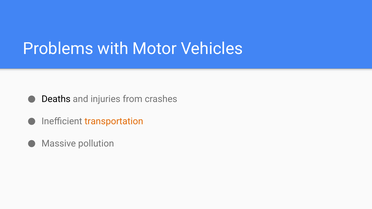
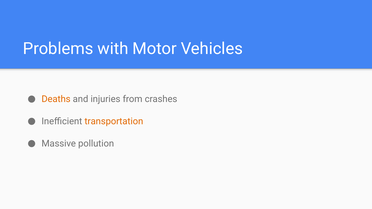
Deaths colour: black -> orange (56, 99)
